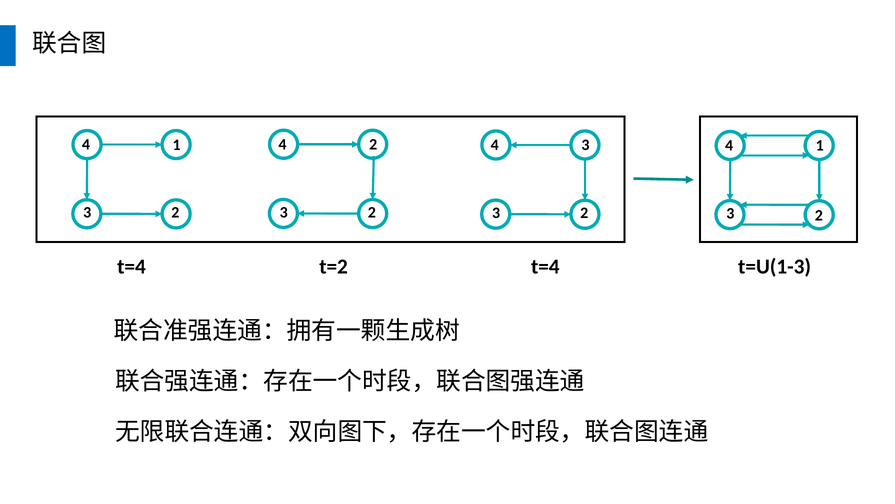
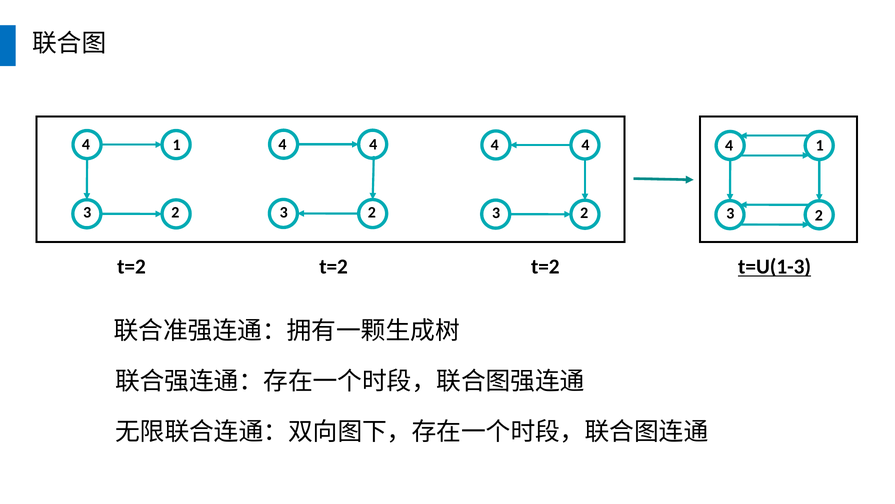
3: 3 -> 4 (585, 145)
2: 2 -> 4 (373, 144)
t=4: t=4 -> t=2 (131, 267)
t=4: t=4 -> t=2 (545, 267)
t=U(1-3 underline: none -> present (775, 267)
